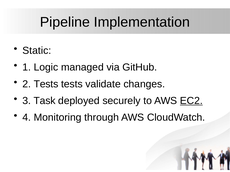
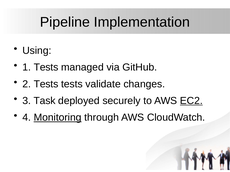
Static: Static -> Using (37, 51)
1 Logic: Logic -> Tests (46, 67)
Monitoring underline: none -> present (58, 118)
